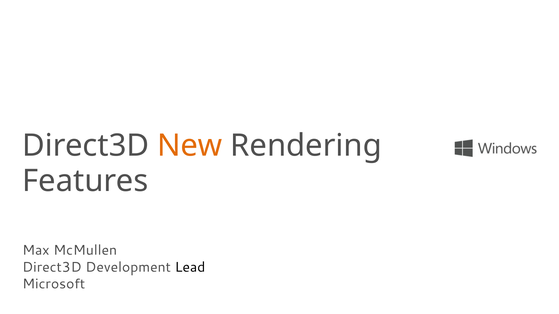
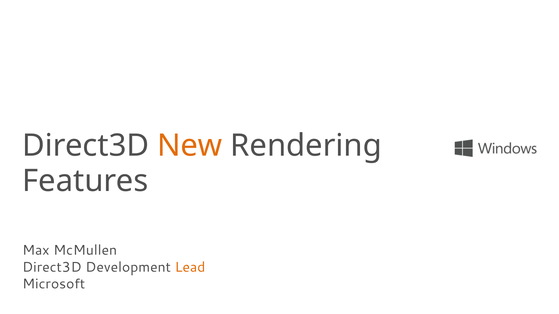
Lead colour: black -> orange (190, 267)
